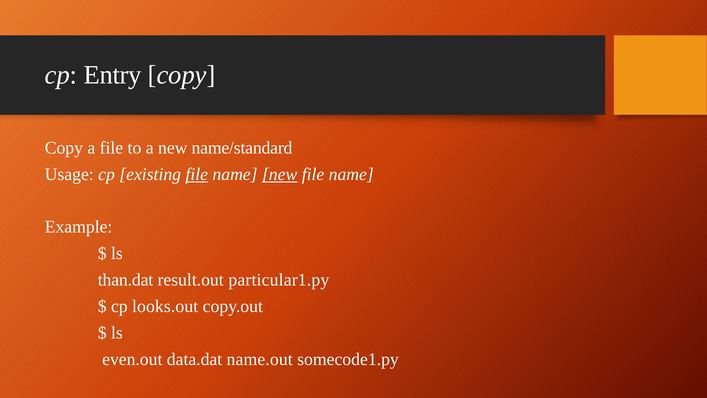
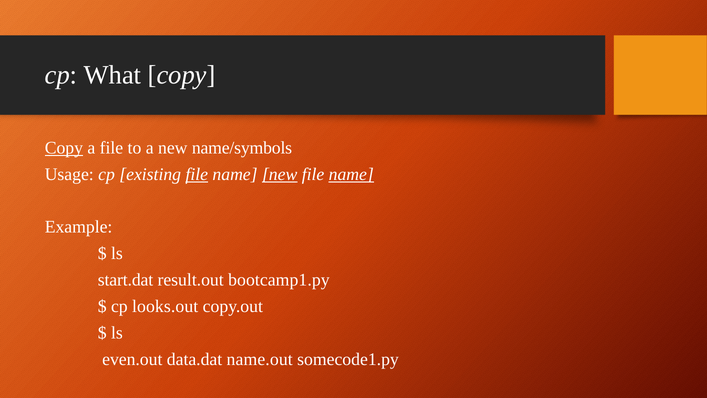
Entry: Entry -> What (112, 75)
Copy underline: none -> present (64, 148)
name/standard: name/standard -> name/symbols (242, 148)
name underline: none -> present (351, 174)
than.dat: than.dat -> start.dat (126, 280)
particular1.py: particular1.py -> bootcamp1.py (279, 280)
